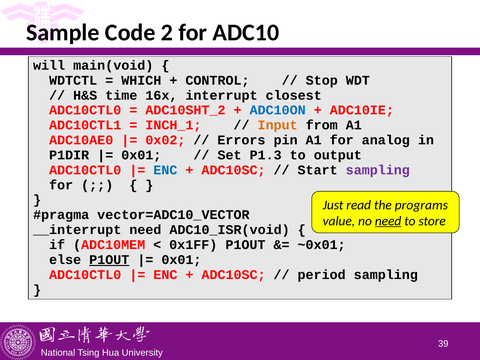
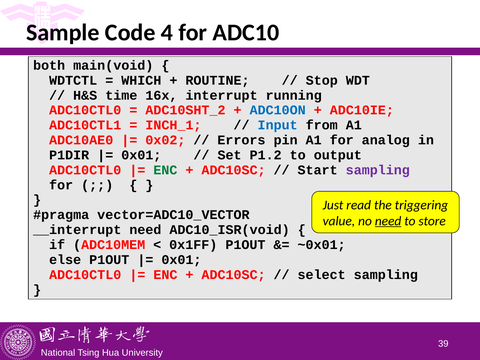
2: 2 -> 4 (167, 32)
will: will -> both (49, 65)
CONTROL: CONTROL -> ROUTINE (218, 80)
closest: closest -> running (294, 95)
Input colour: orange -> blue (278, 125)
P1.3: P1.3 -> P1.2 (266, 155)
ENC colour: blue -> green (165, 170)
programs: programs -> triggering (421, 205)
P1OUT underline: present -> none (109, 260)
period: period -> select (322, 275)
